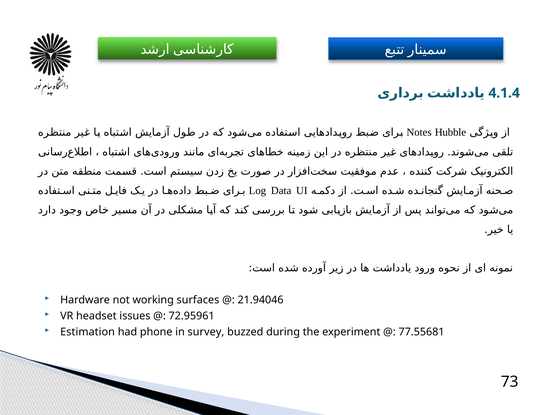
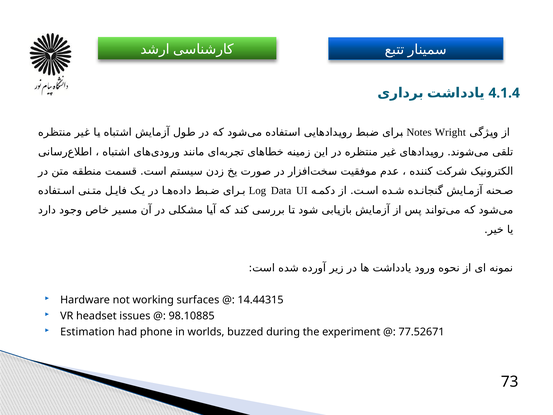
Hubble: Hubble -> Wright (450, 132)
21.94046: 21.94046 -> 14.44315 (261, 300)
72.95961: 72.95961 -> 98.10885 (192, 316)
survey: survey -> worlds (206, 332)
77.55681: 77.55681 -> 77.52671 (422, 332)
